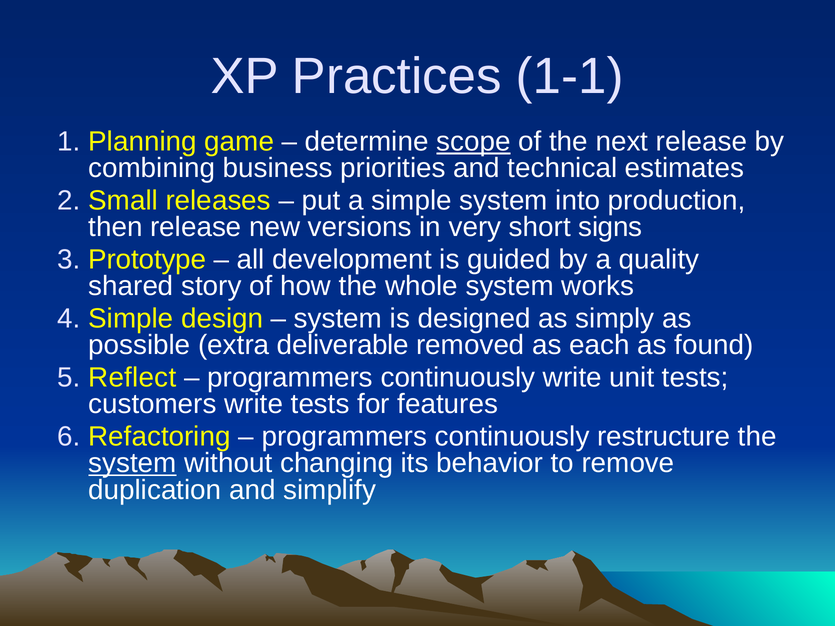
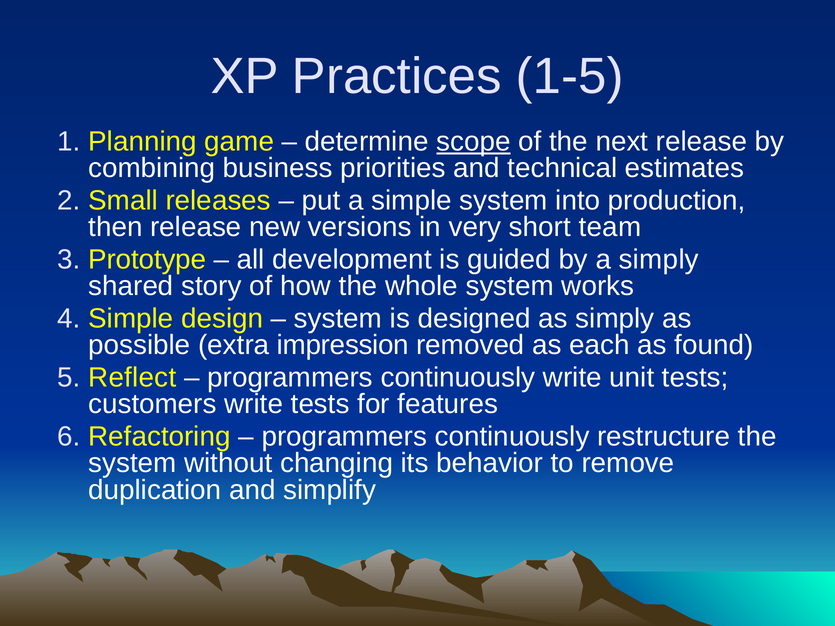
1-1: 1-1 -> 1-5 (570, 77)
signs: signs -> team (610, 227)
a quality: quality -> simply (659, 260)
deliverable: deliverable -> impression (343, 345)
system underline: present -> none (132, 463)
